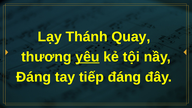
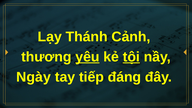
Quay: Quay -> Cảnh (131, 37)
tội underline: none -> present (131, 57)
Đáng: Đáng -> Ngày (34, 77)
